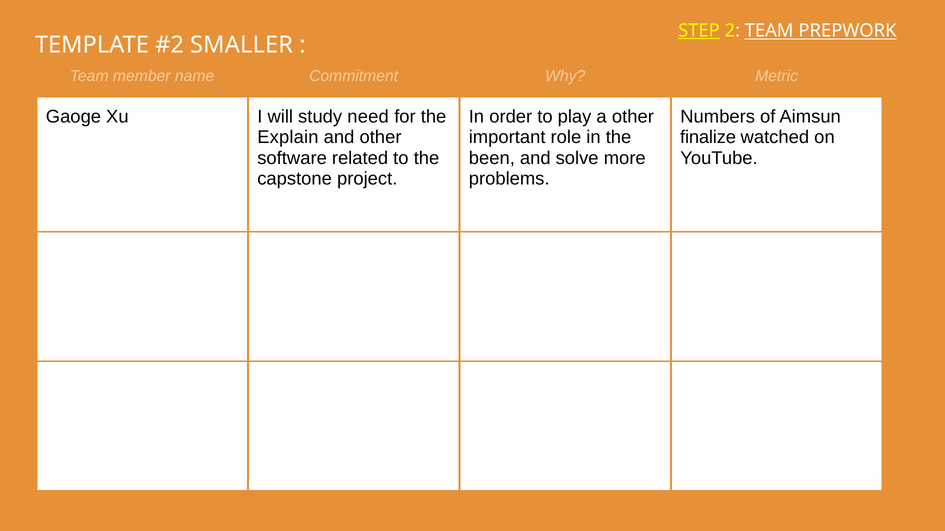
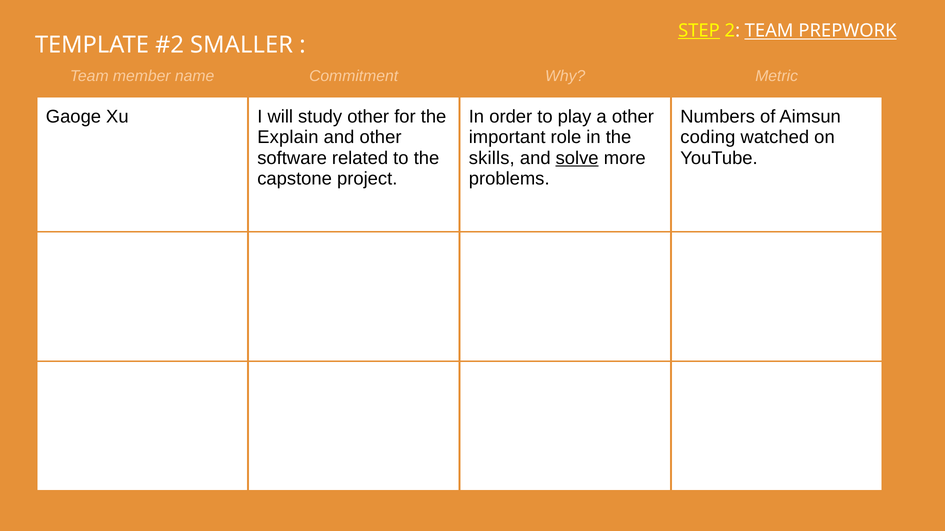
study need: need -> other (368, 117)
finalize: finalize -> coding (708, 138)
been: been -> skills (492, 158)
solve underline: none -> present (577, 158)
